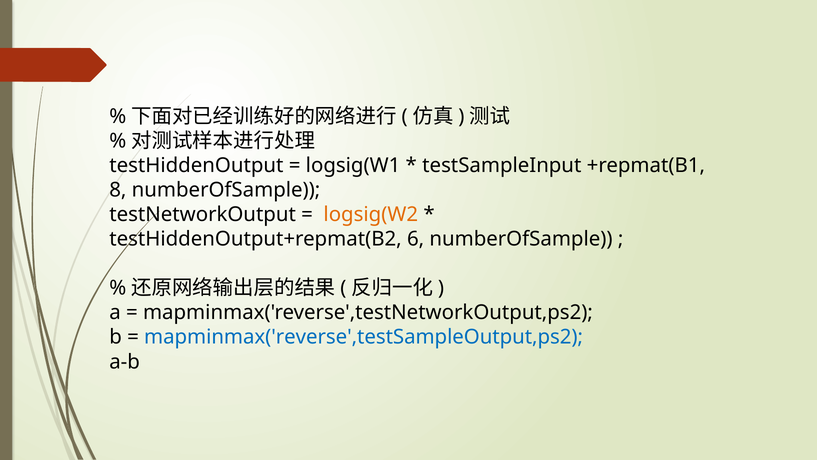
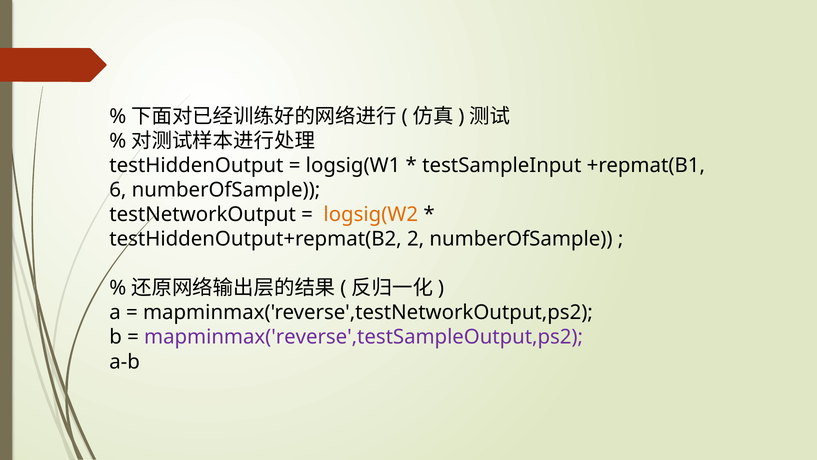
8: 8 -> 6 (118, 190)
6: 6 -> 2 (416, 239)
mapminmax('reverse',testSampleOutput,ps2 colour: blue -> purple (364, 337)
